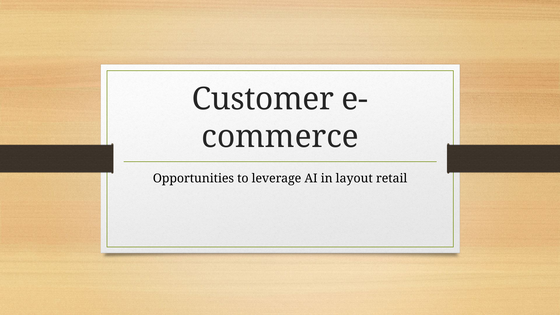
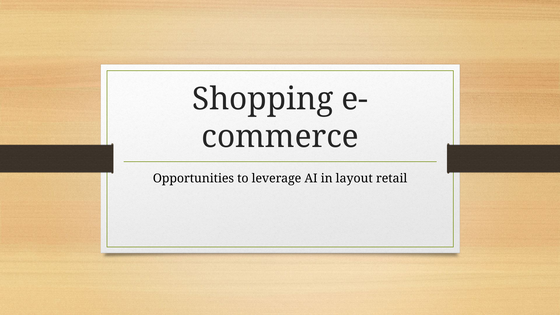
Customer: Customer -> Shopping (263, 99)
